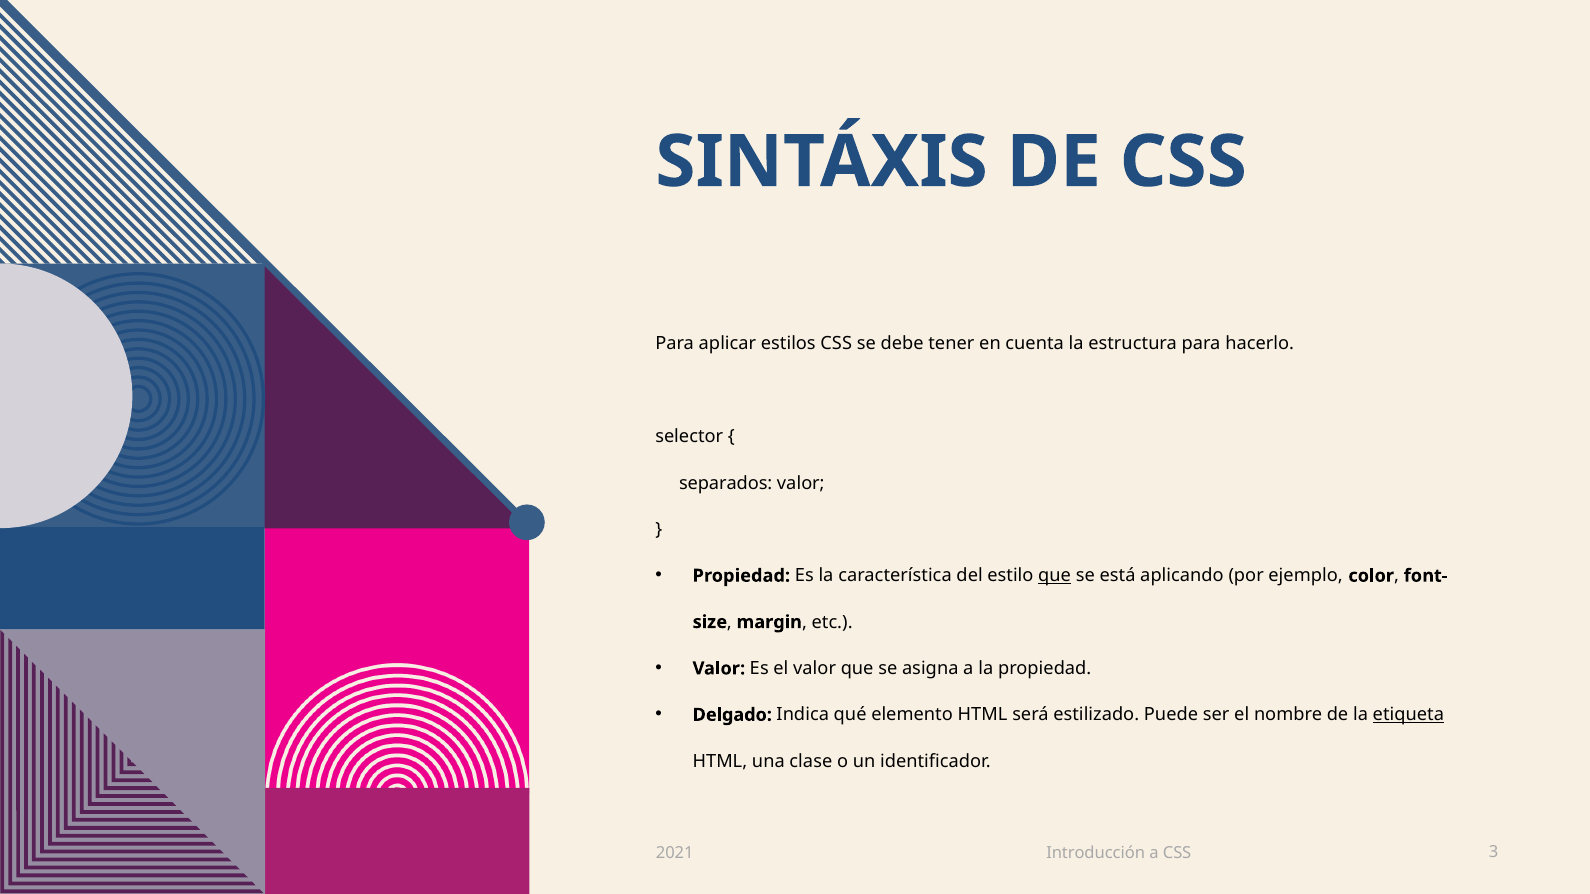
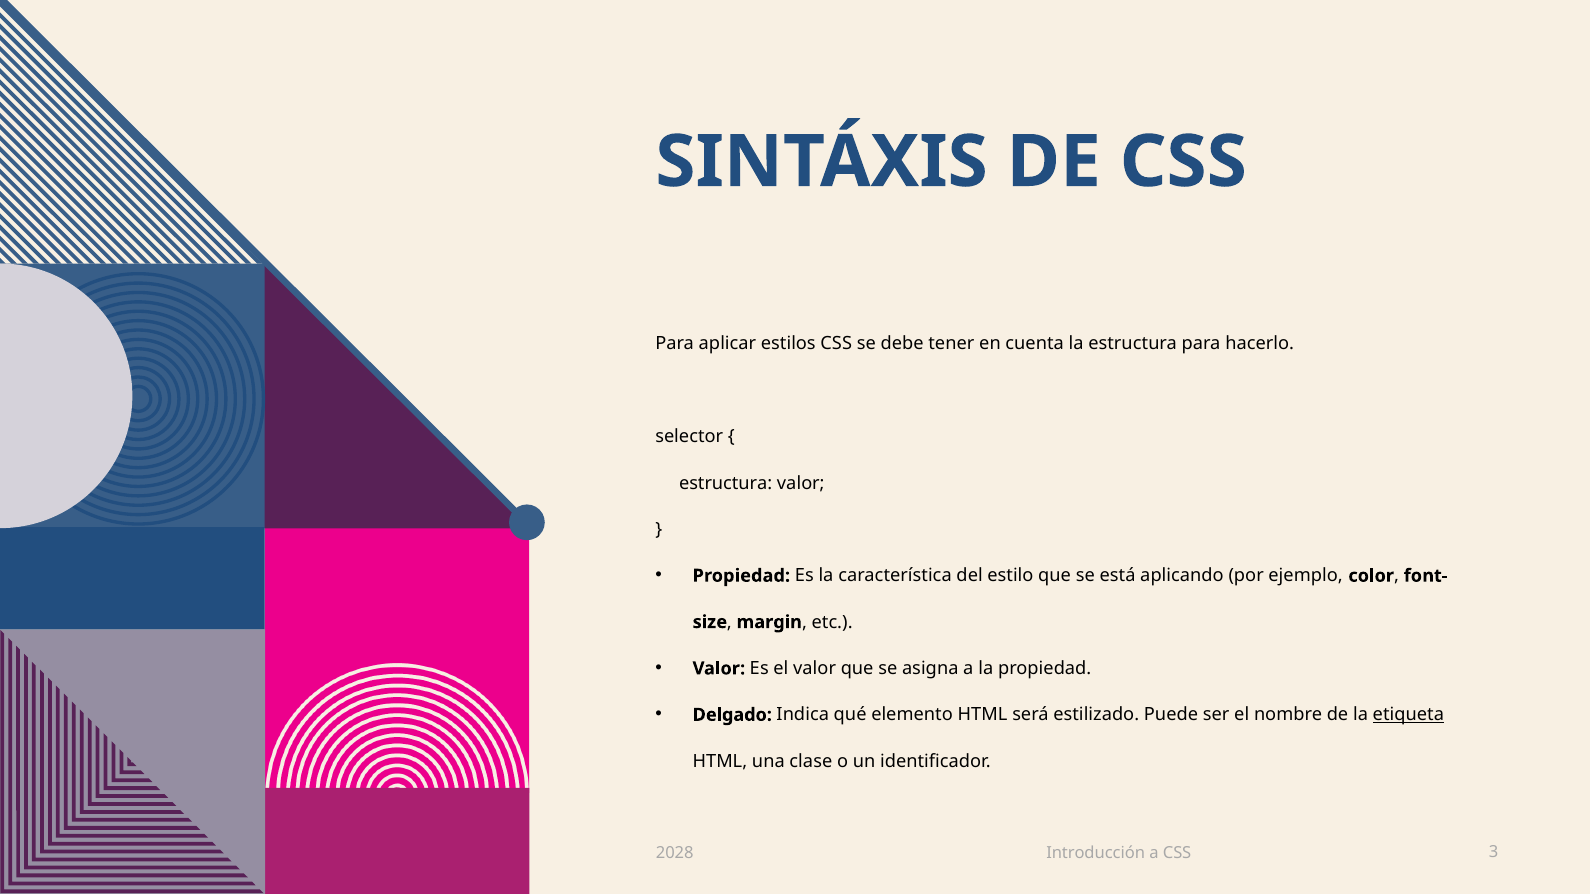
separados: separados -> estructura (726, 483)
que underline: present -> none (1055, 576)
2021: 2021 -> 2028 (675, 853)
